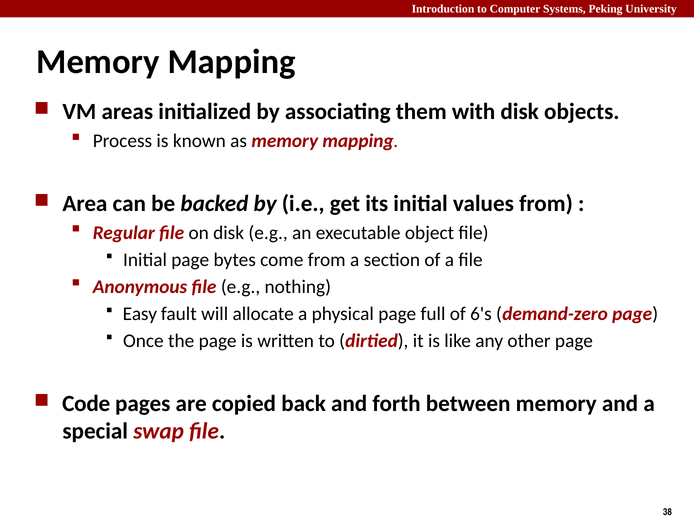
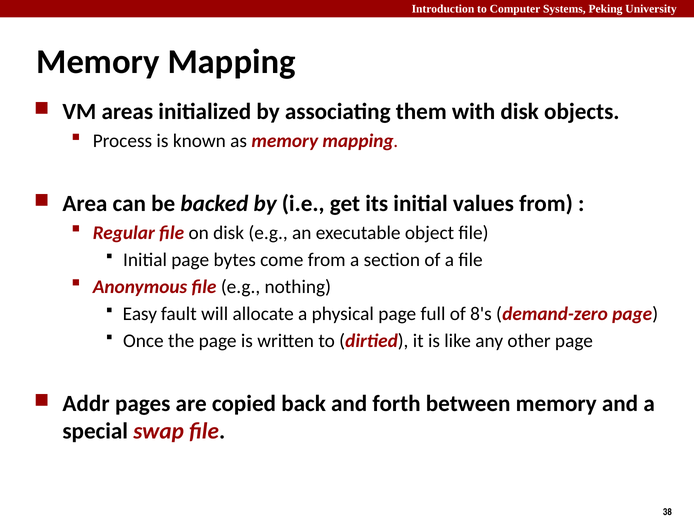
6's: 6's -> 8's (481, 313)
Code: Code -> Addr (86, 403)
